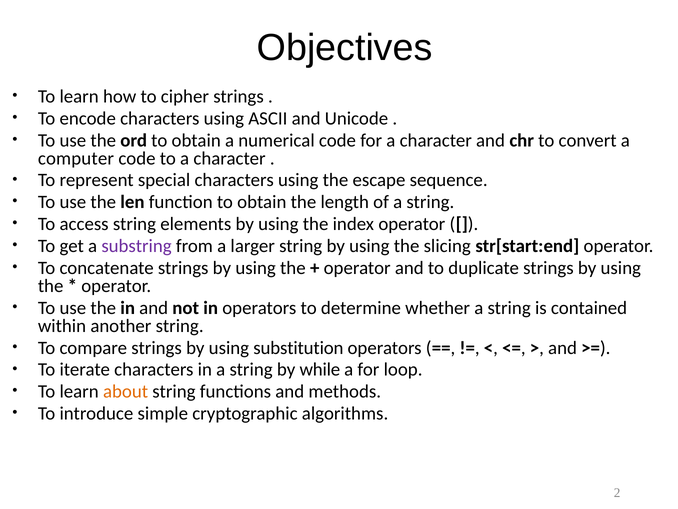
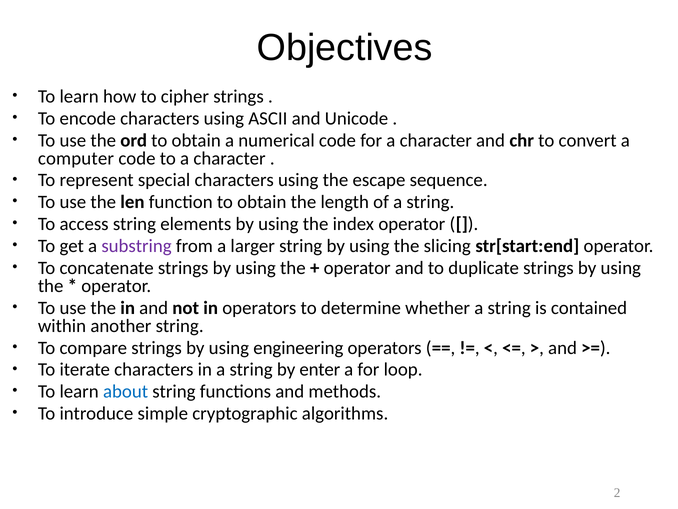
substitution: substitution -> engineering (298, 347)
while: while -> enter (320, 369)
about colour: orange -> blue (126, 391)
